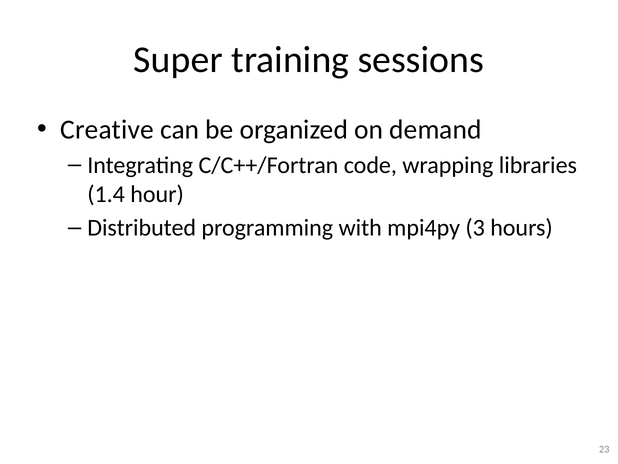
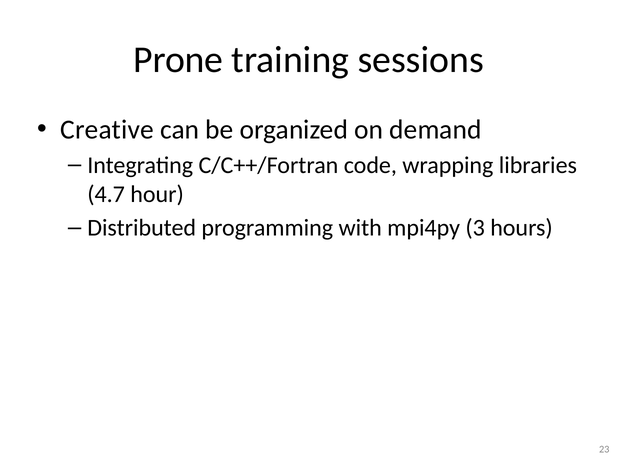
Super: Super -> Prone (178, 60)
1.4: 1.4 -> 4.7 (106, 194)
